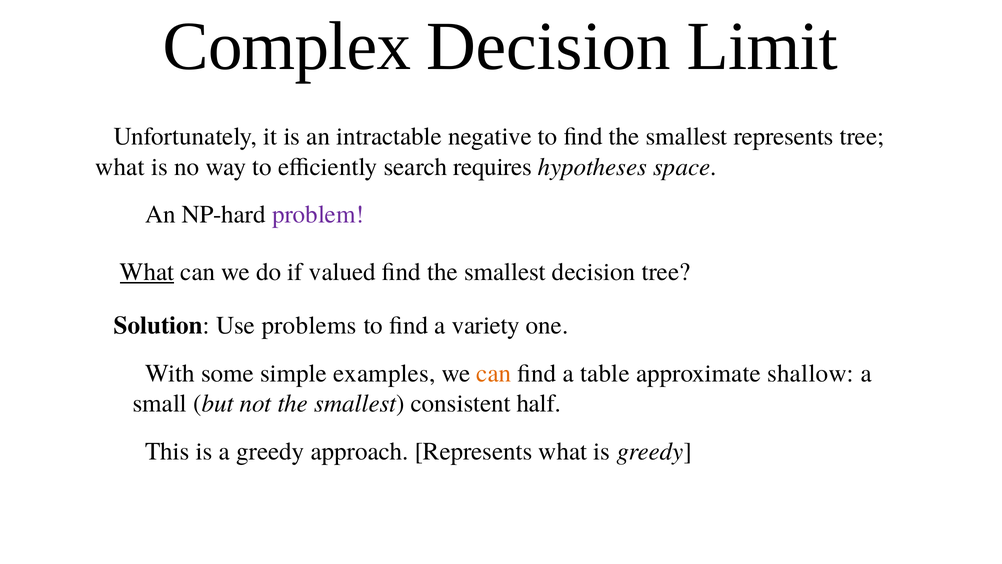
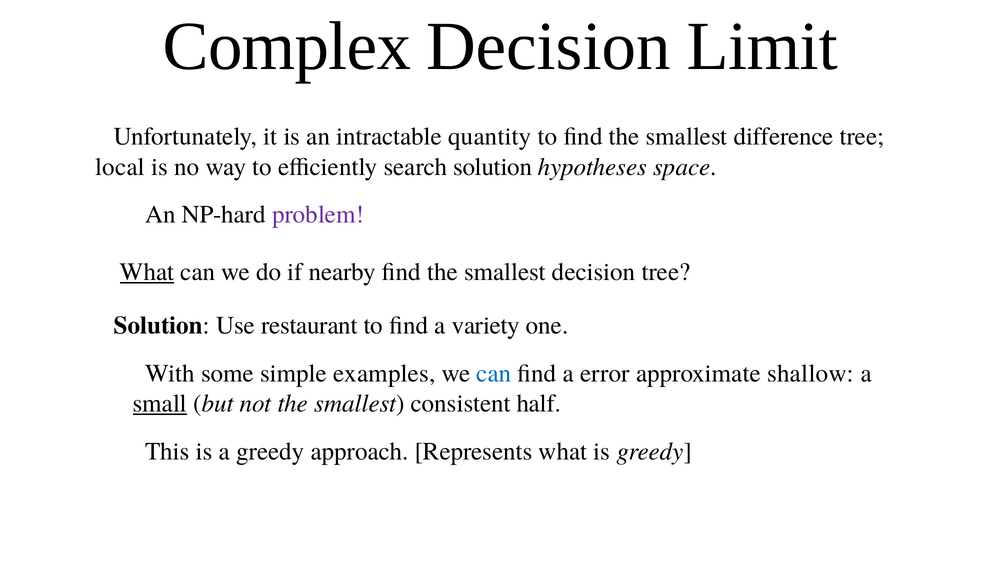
negative: negative -> quantity (490, 137)
smallest represents: represents -> difference (784, 137)
what: what -> local (120, 167)
search requires: requires -> solution (493, 167)
valued: valued -> nearby (342, 272)
problems: problems -> restaurant (309, 325)
can colour: orange -> blue (494, 373)
table: table -> error (605, 373)
small underline: none -> present (160, 403)
